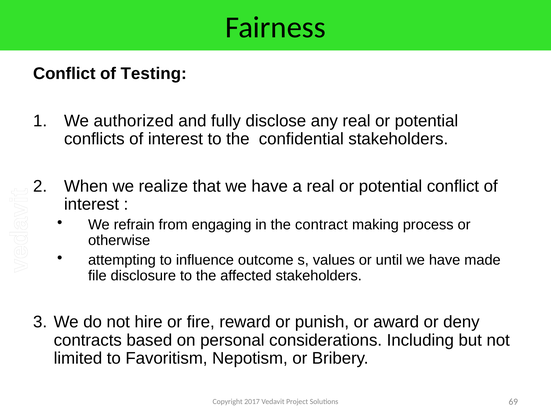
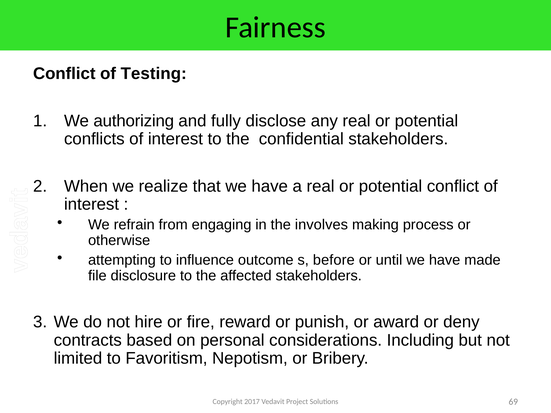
authorized: authorized -> authorizing (134, 121)
contract: contract -> involves (321, 225)
values: values -> before (334, 260)
